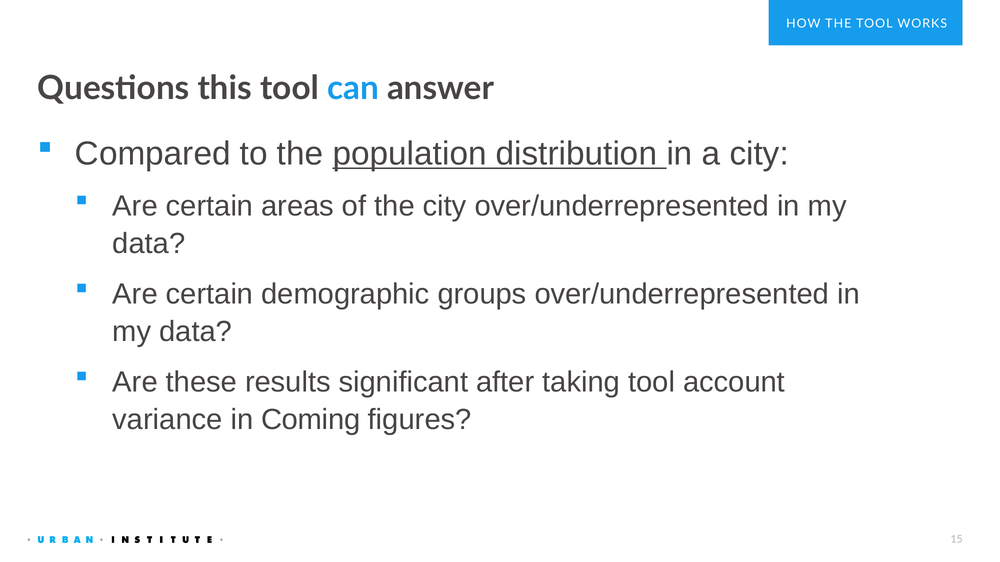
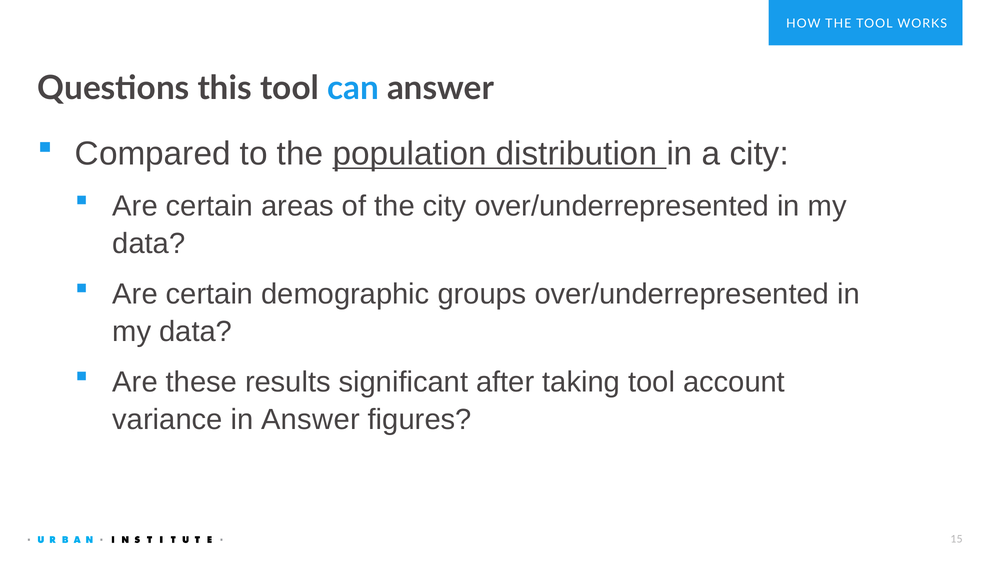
in Coming: Coming -> Answer (310, 420)
